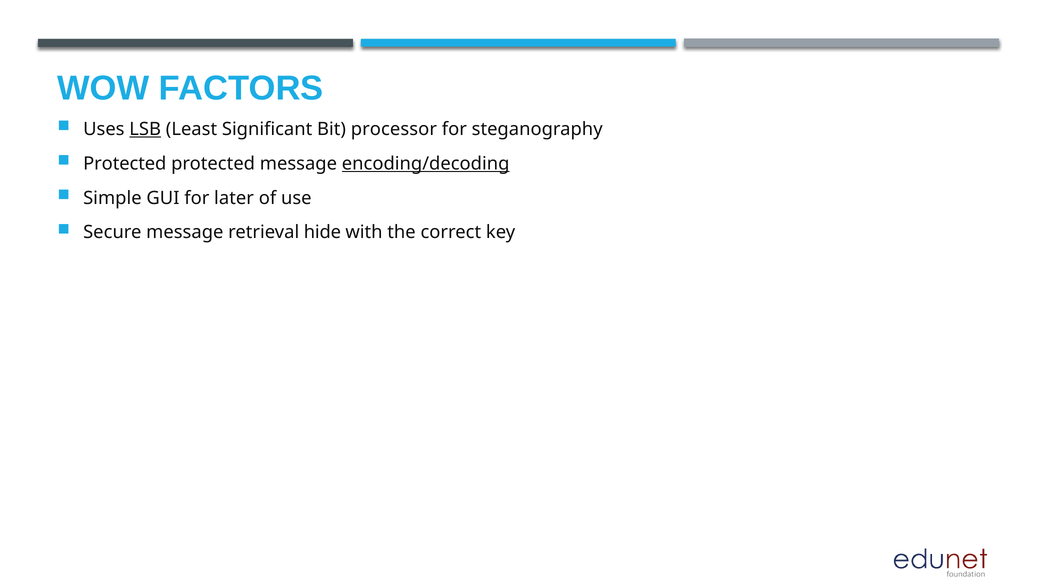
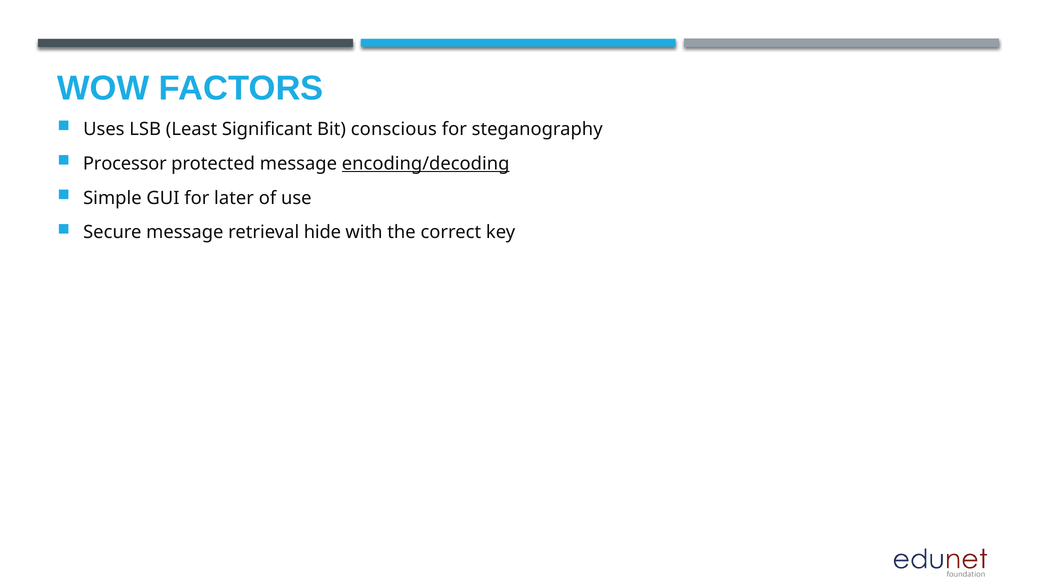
LSB underline: present -> none (145, 129)
processor: processor -> conscious (394, 129)
Protected: Protected -> Processor (125, 164)
